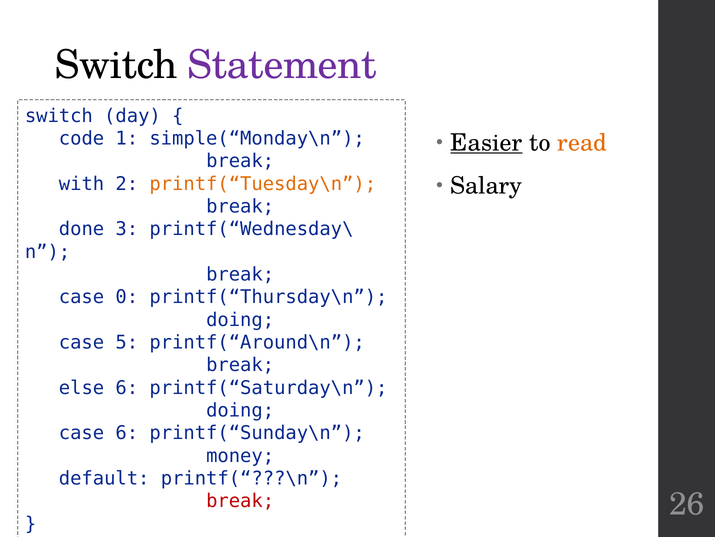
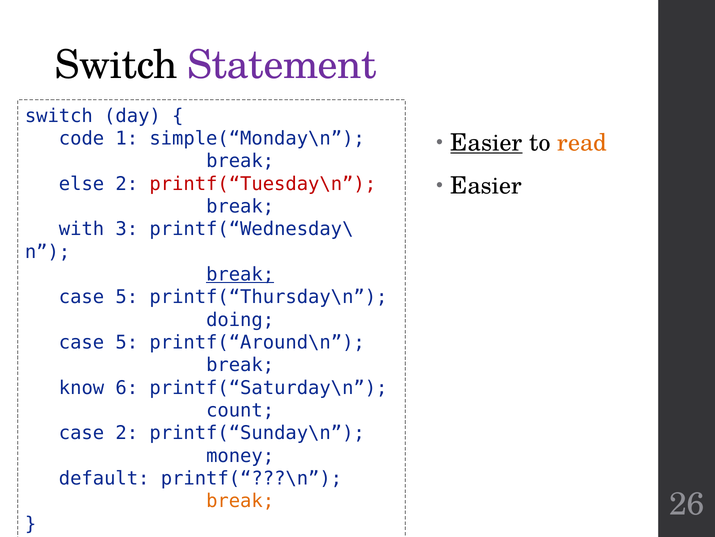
with: with -> else (82, 184)
printf(“Tuesday\n colour: orange -> red (263, 184)
Salary: Salary -> Easier (486, 186)
done: done -> with (82, 229)
break underline: none -> present (240, 274)
0: 0 -> 5 (127, 297)
else: else -> know (82, 387)
doing: doing -> count (240, 410)
case 6: 6 -> 2 (127, 433)
break colour: red -> orange (240, 500)
